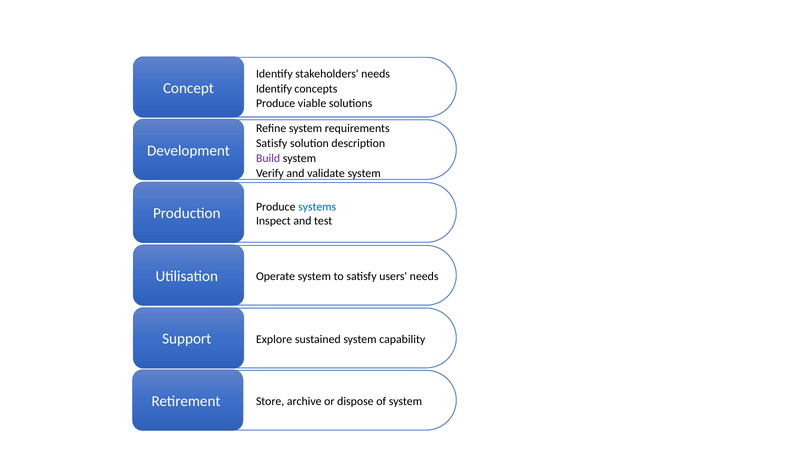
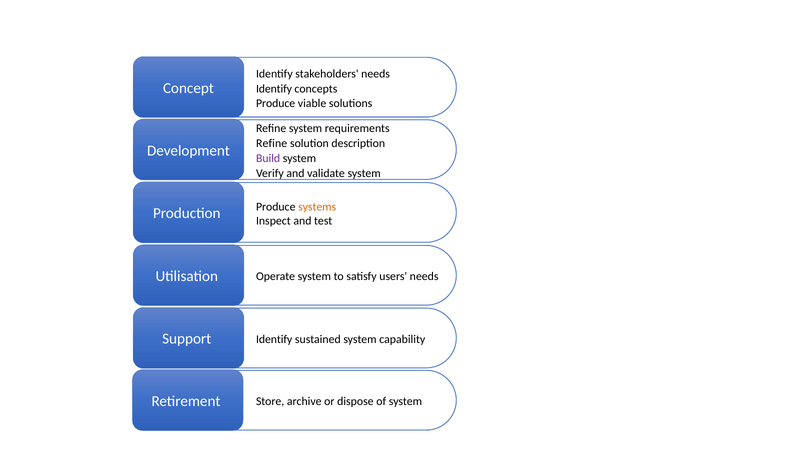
Satisfy: Satisfy -> Refine (272, 143)
systems colour: blue -> orange (317, 206)
Explore: Explore -> Identify (274, 339)
